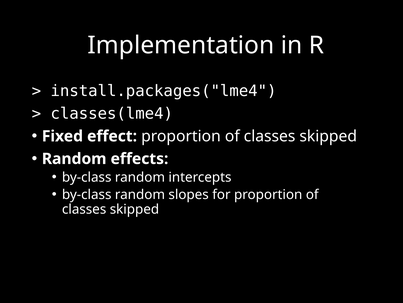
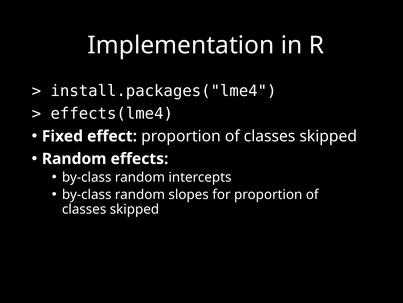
classes(lme4: classes(lme4 -> effects(lme4 (112, 113)
